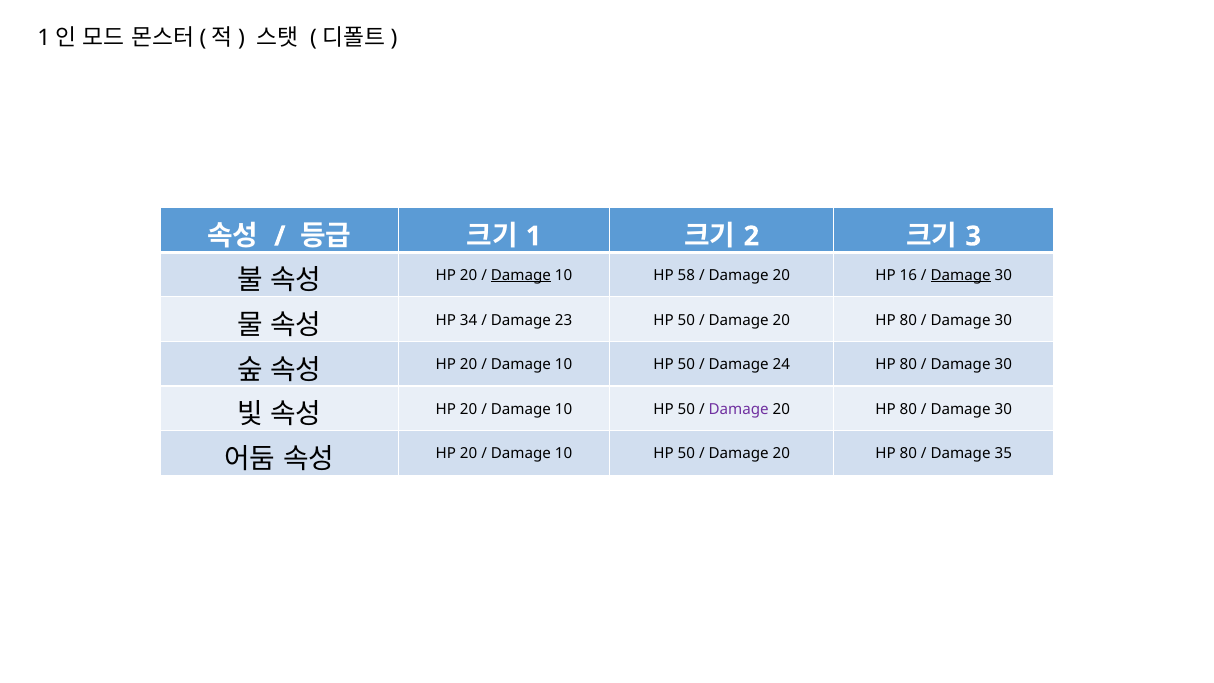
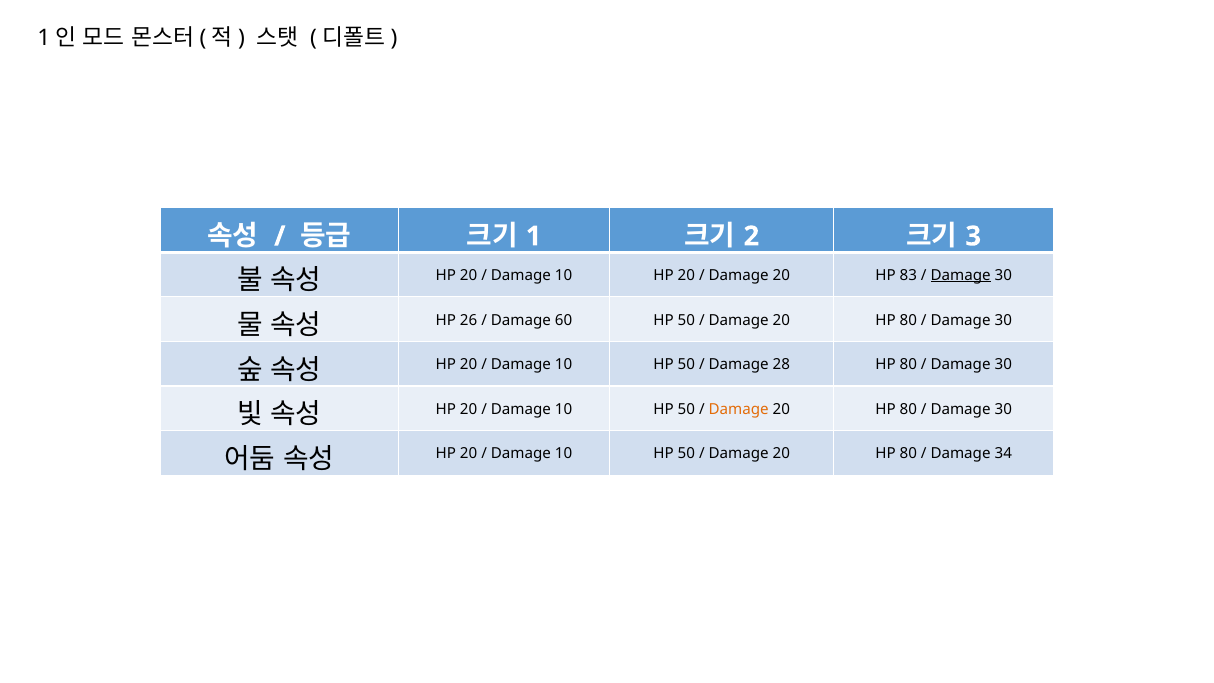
Damage underline: present -> none (521, 275)
10 HP 58: 58 -> 20 (686, 275)
16: 16 -> 83 (908, 275)
34: 34 -> 26 (469, 320)
23: 23 -> 60 (564, 320)
24: 24 -> 28 (781, 365)
Damage colour: purple -> orange (739, 409)
35: 35 -> 34 (1003, 454)
